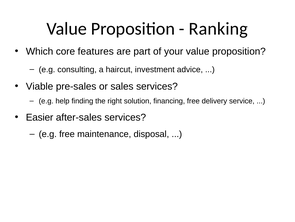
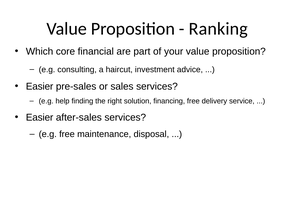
features: features -> financial (96, 51)
Viable: Viable -> Easier (40, 86)
